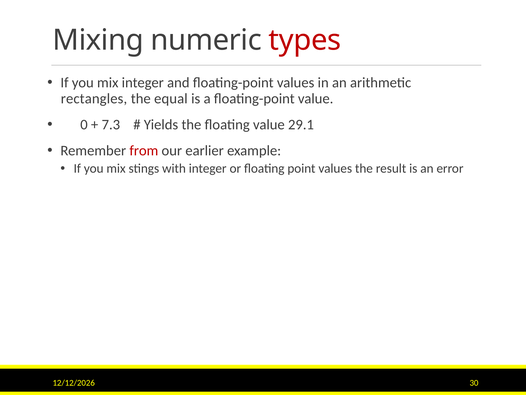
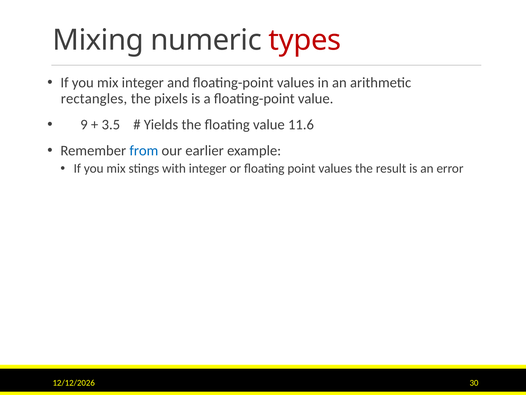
equal: equal -> pixels (171, 98)
0: 0 -> 9 (84, 124)
7.3: 7.3 -> 3.5 (111, 124)
29.1: 29.1 -> 11.6 (301, 124)
from colour: red -> blue (144, 150)
